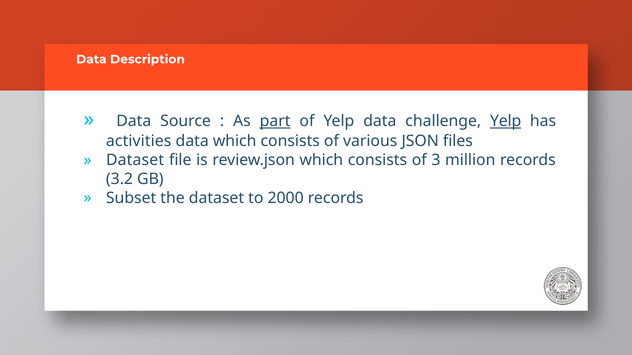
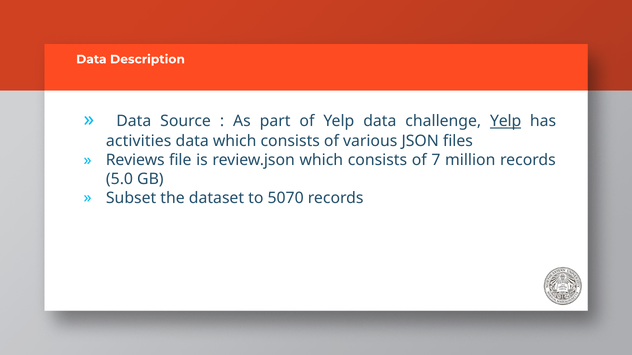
part underline: present -> none (275, 121)
Dataset: Dataset -> Reviews (135, 160)
3: 3 -> 7 (436, 160)
3.2: 3.2 -> 5.0 (120, 179)
2000: 2000 -> 5070 (286, 198)
